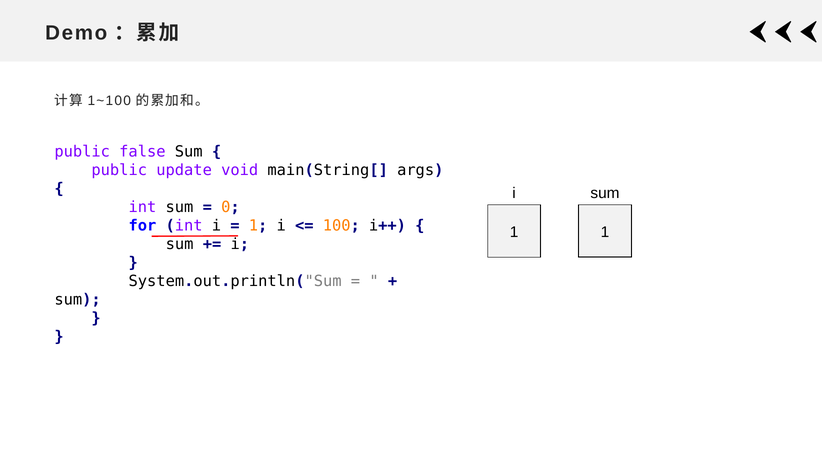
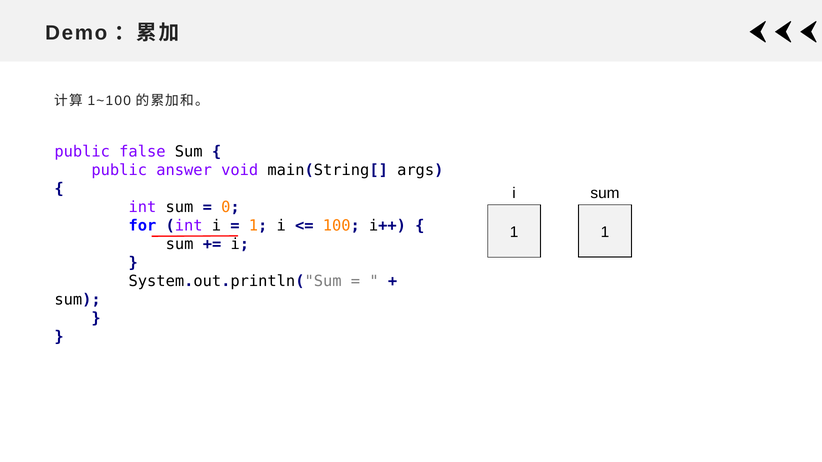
update: update -> answer (184, 170)
